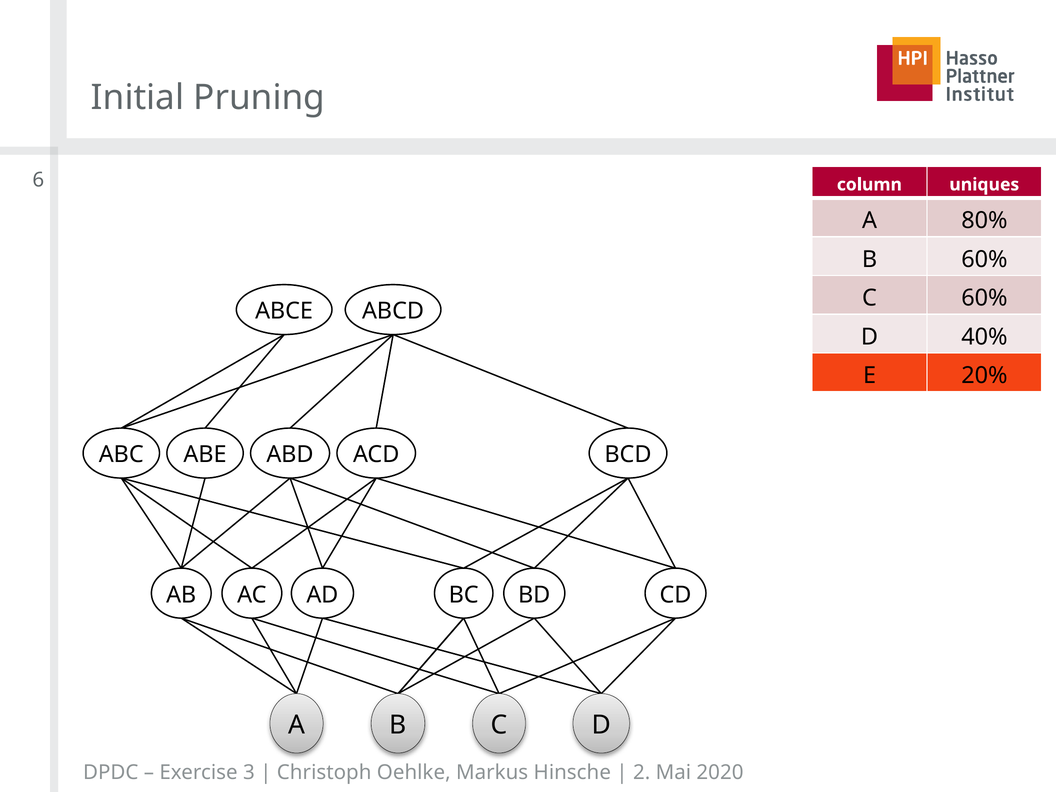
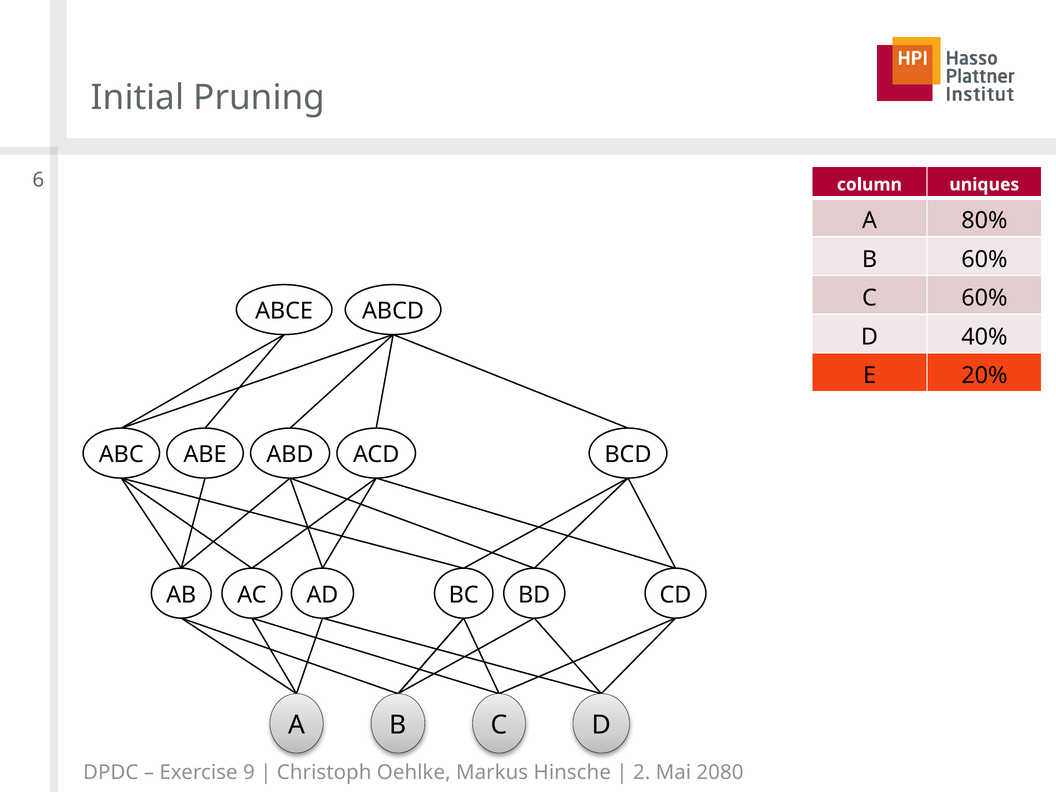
3: 3 -> 9 (249, 773)
2020: 2020 -> 2080 (720, 773)
